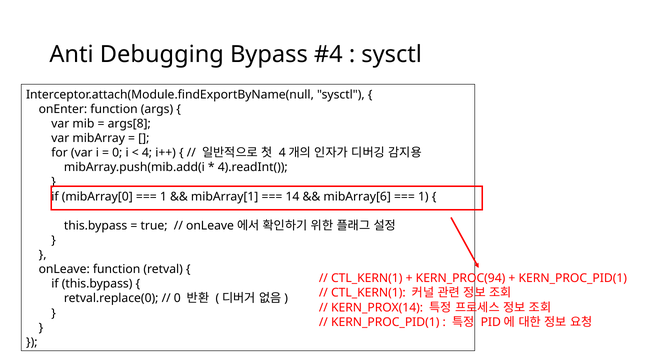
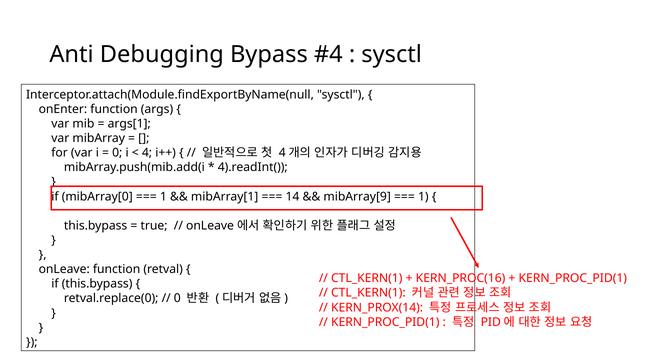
args[8: args[8 -> args[1 (129, 124)
mibArray[6: mibArray[6 -> mibArray[9 (357, 197)
KERN_PROC(94: KERN_PROC(94 -> KERN_PROC(16 (461, 279)
